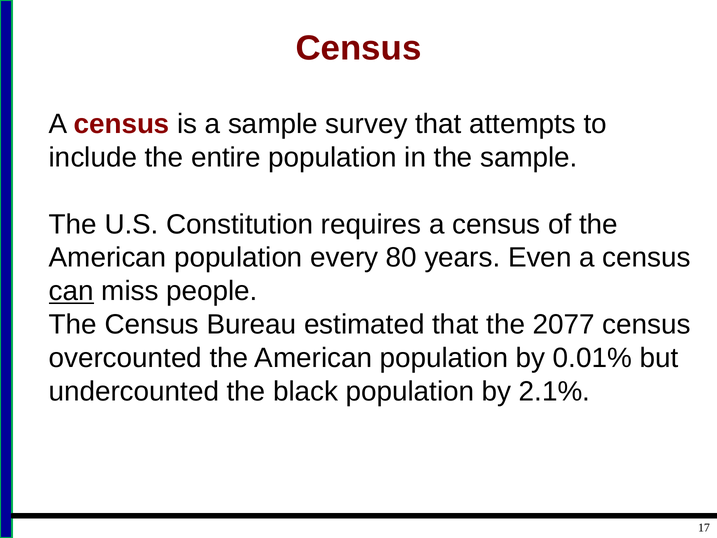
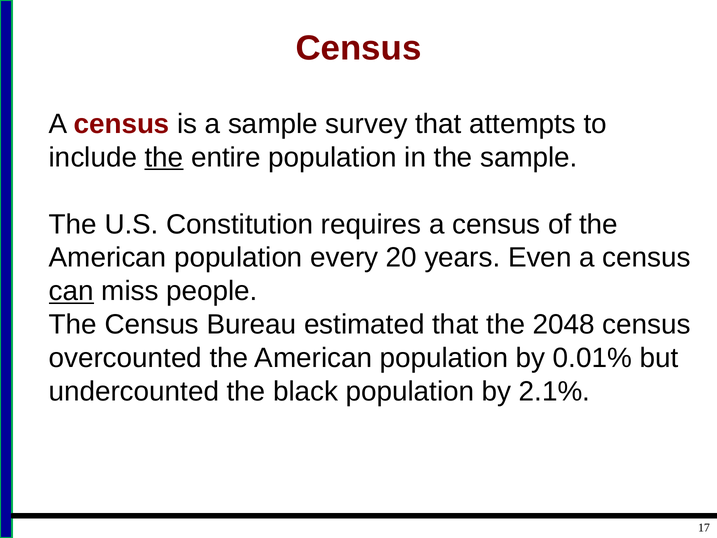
the underline: none -> present (164, 157)
80: 80 -> 20 (401, 258)
2077: 2077 -> 2048 (564, 325)
